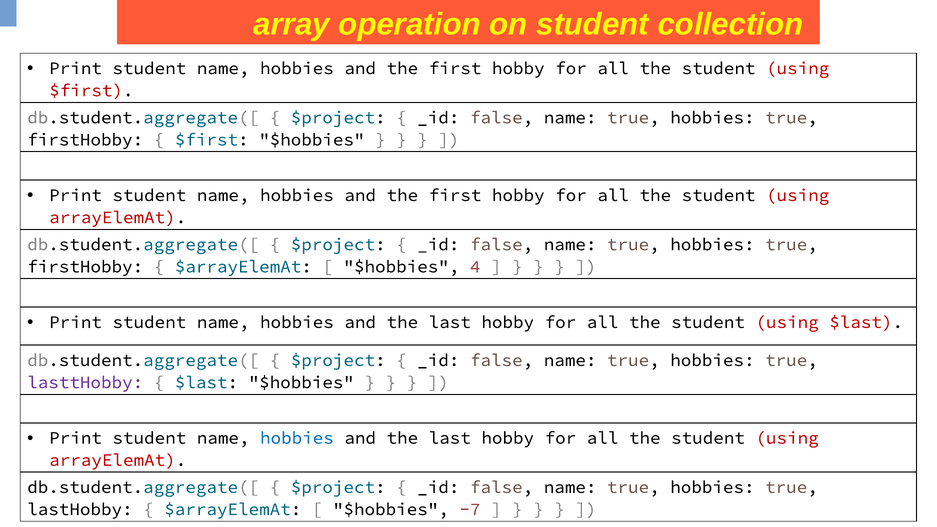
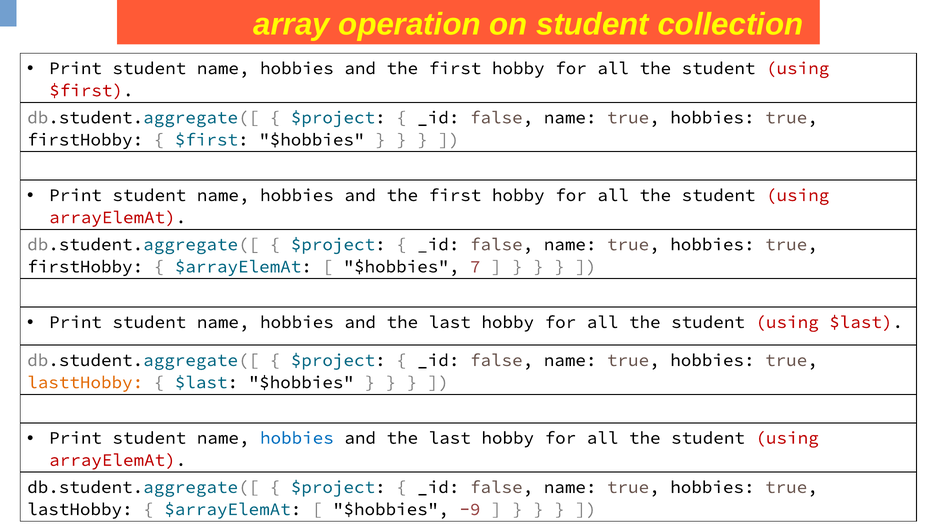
4: 4 -> 7 (475, 267)
lasttHobby colour: purple -> orange (85, 382)
-7: -7 -> -9 (470, 509)
